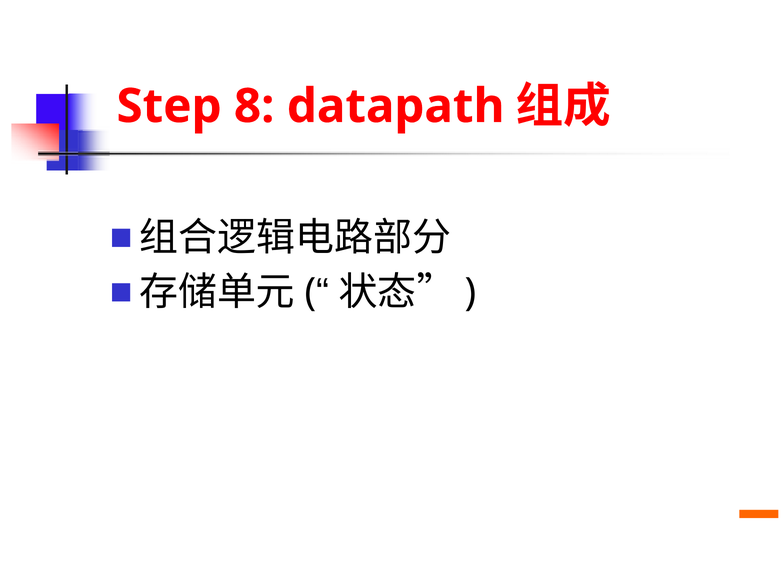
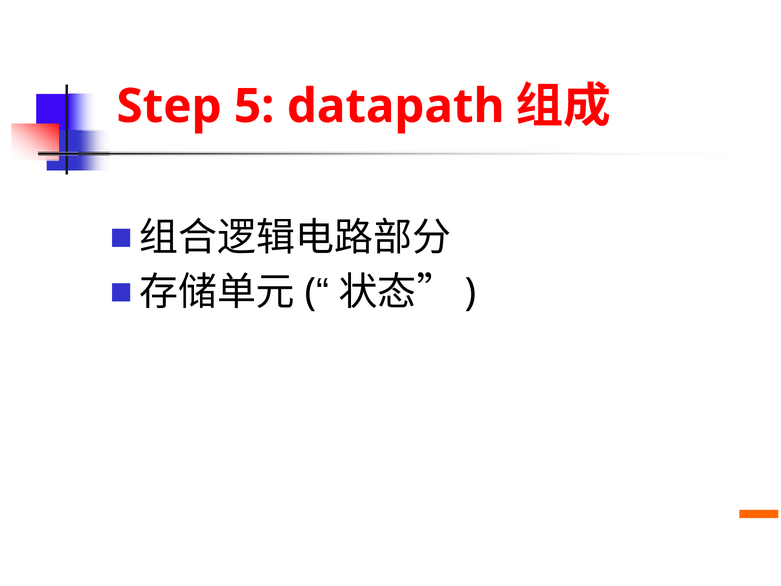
8: 8 -> 5 (254, 106)
